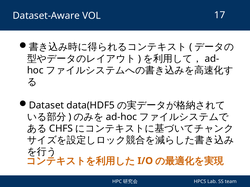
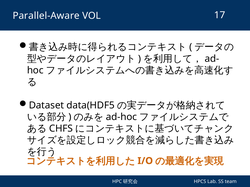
Dataset-Aware: Dataset-Aware -> Parallel-Aware (46, 16)
